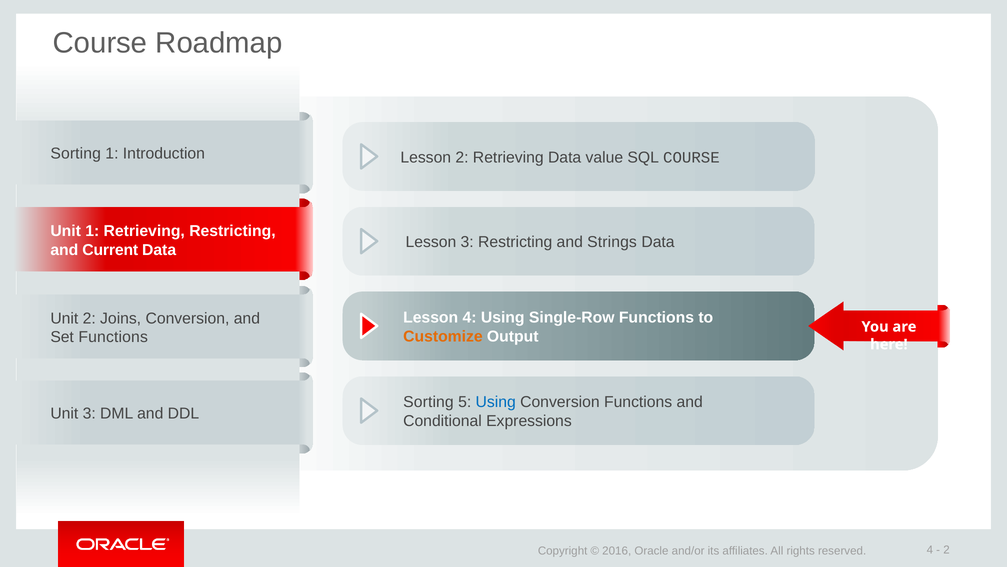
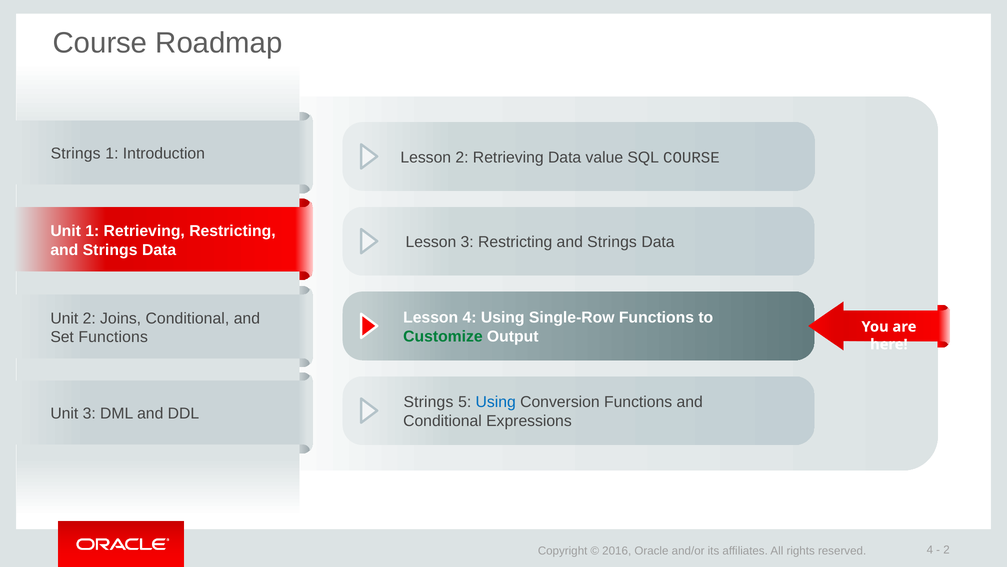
Sorting: Sorting -> Strings (76, 153)
Current: Current -> Strings (110, 250)
Joins Conversion: Conversion -> Conditional (187, 318)
Customize colour: orange -> green (443, 336)
Sorting: Sorting -> Strings (428, 402)
